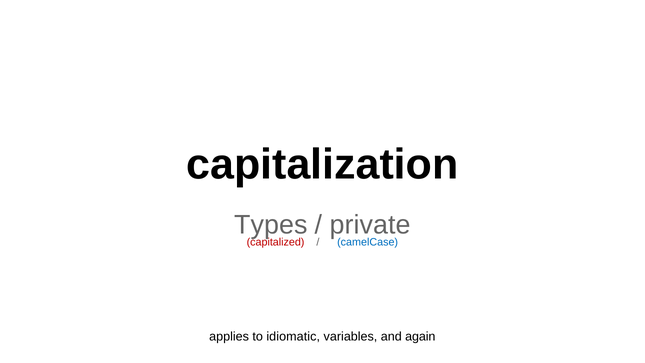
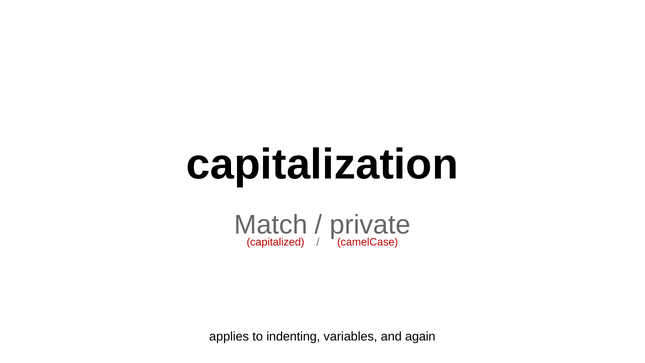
Types: Types -> Match (271, 225)
camelCase colour: blue -> red (368, 242)
idiomatic: idiomatic -> indenting (293, 336)
